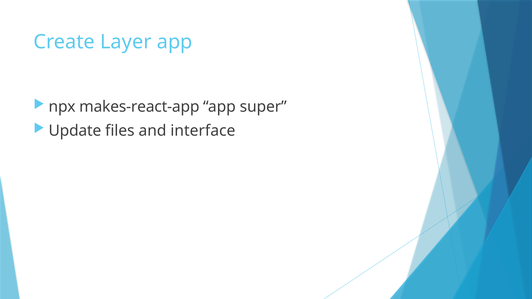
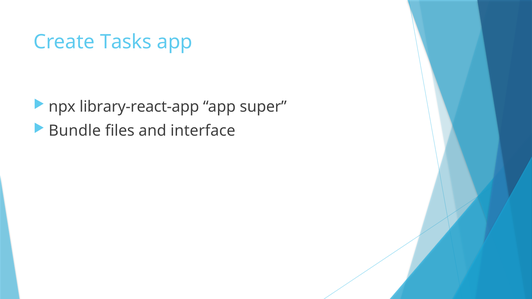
Layer: Layer -> Tasks (126, 42)
makes-react-app: makes-react-app -> library-react-app (139, 107)
Update: Update -> Bundle (75, 131)
